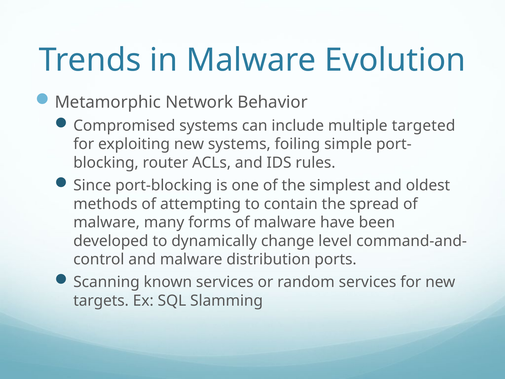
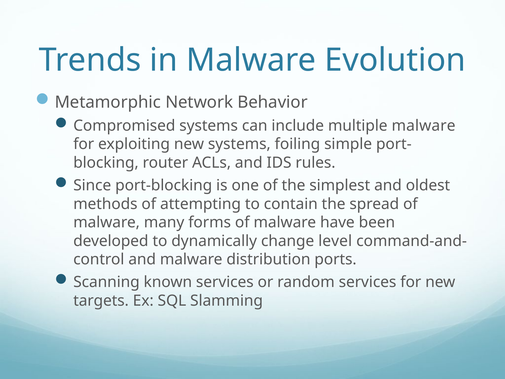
multiple targeted: targeted -> malware (424, 126)
